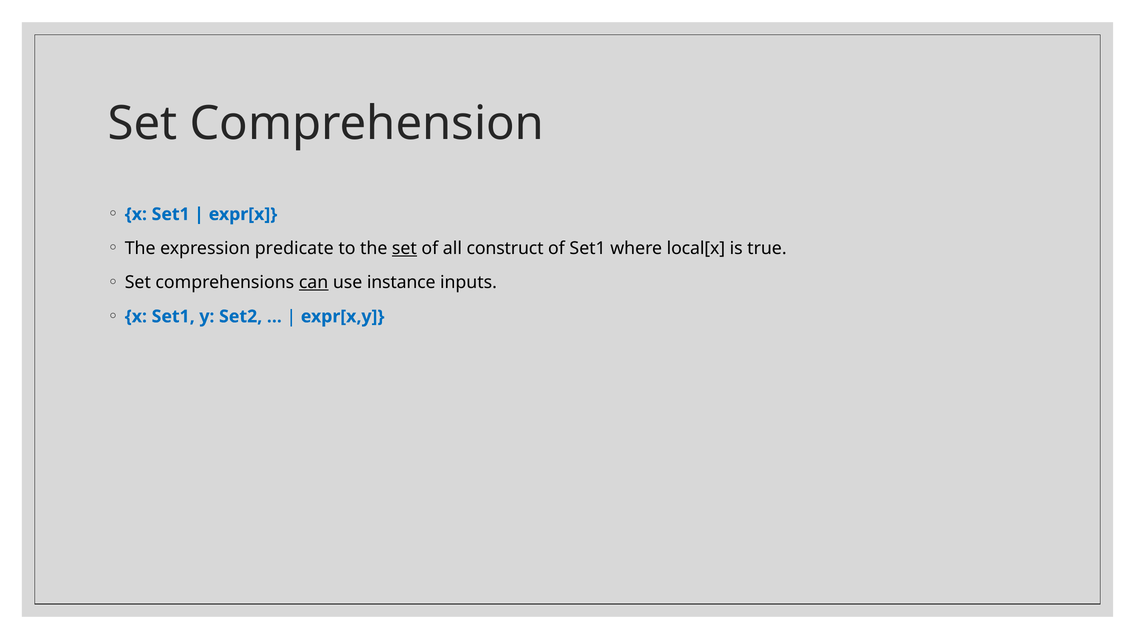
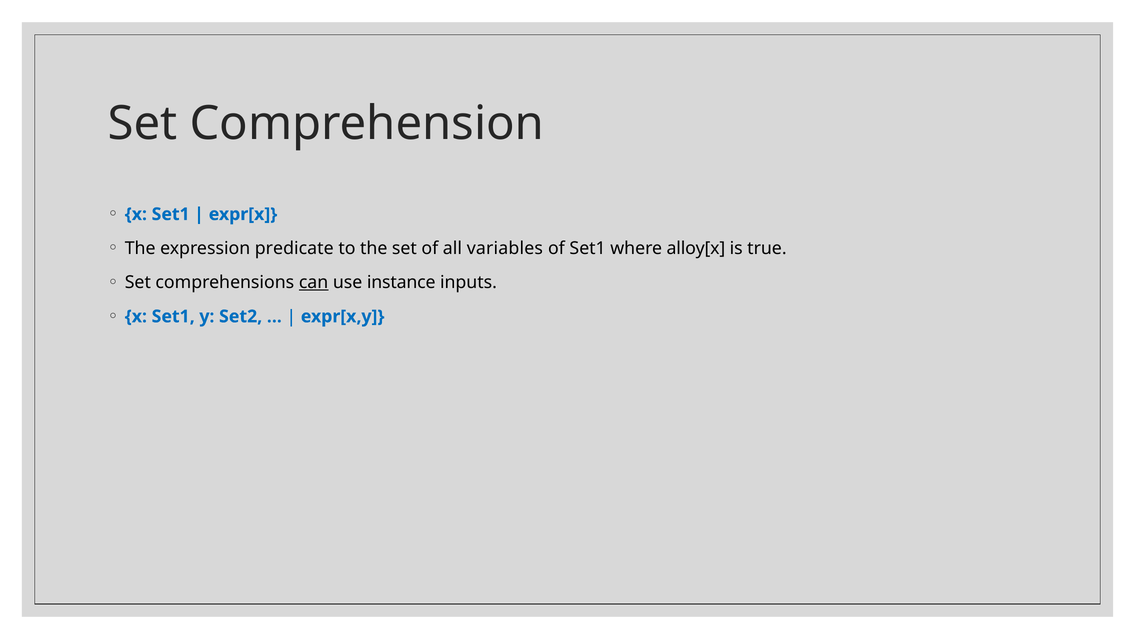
set underline: present -> none (404, 248)
construct: construct -> variables (505, 248)
local[x: local[x -> alloy[x (696, 248)
